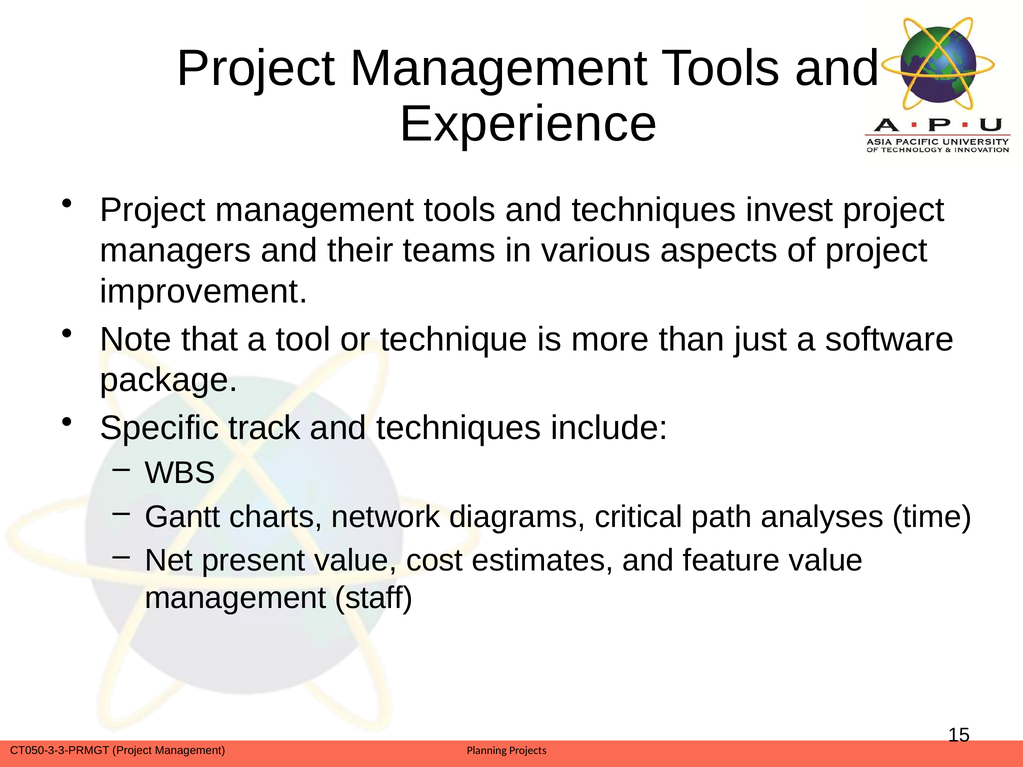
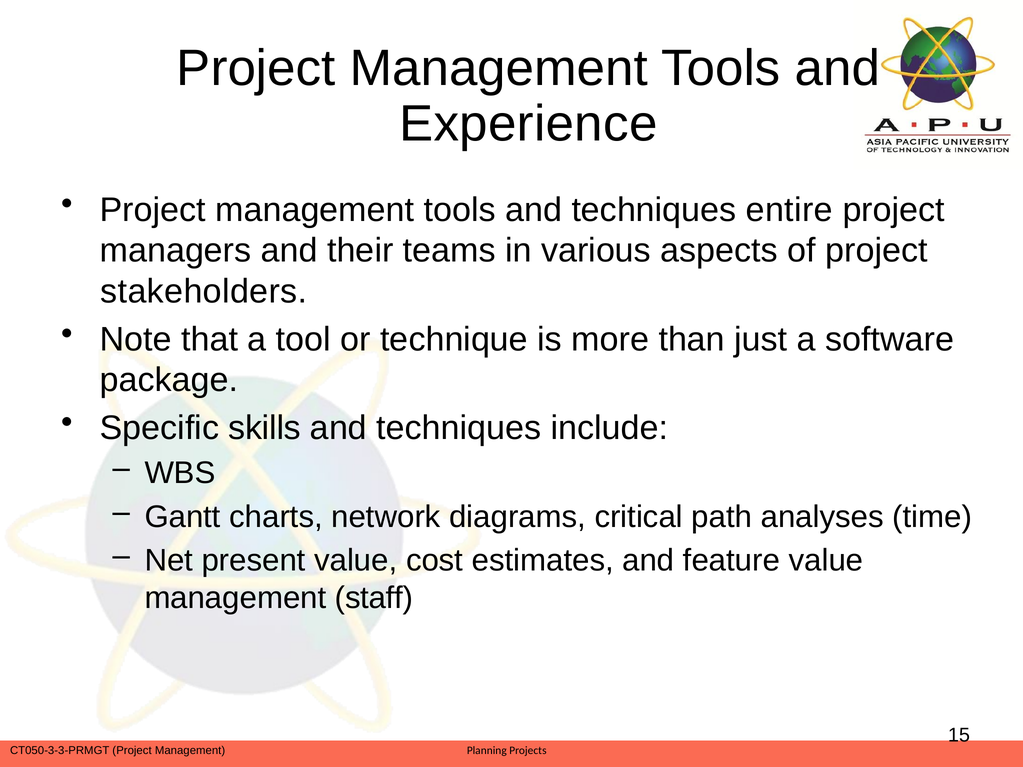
invest: invest -> entire (789, 210)
improvement: improvement -> stakeholders (204, 292)
track: track -> skills (265, 428)
